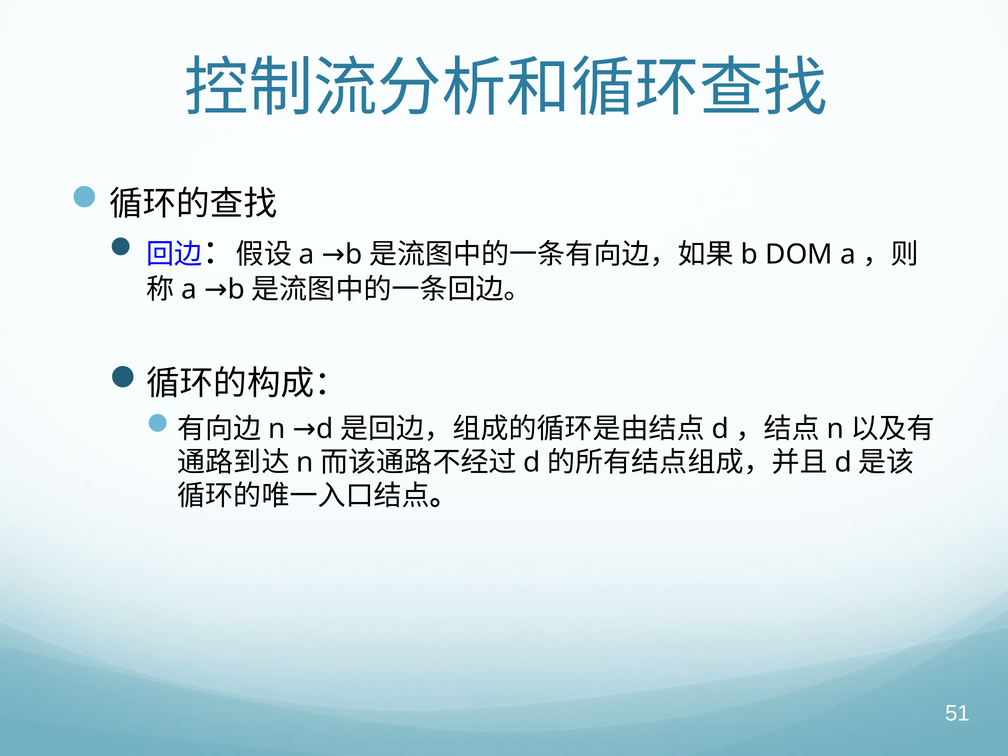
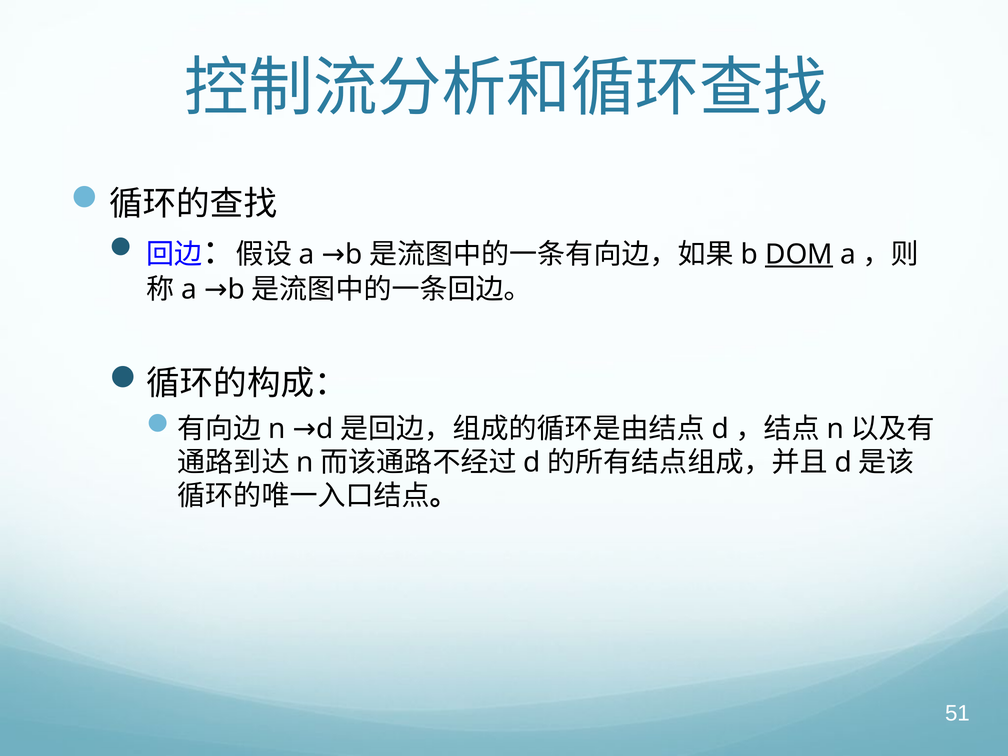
DOM underline: none -> present (799, 255)
